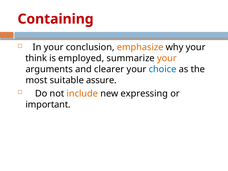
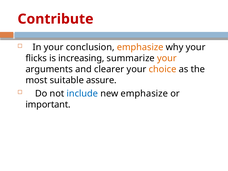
Containing: Containing -> Contribute (55, 19)
think: think -> flicks (36, 58)
employed: employed -> increasing (81, 58)
choice colour: blue -> orange (163, 69)
include colour: orange -> blue (82, 93)
new expressing: expressing -> emphasize (144, 93)
